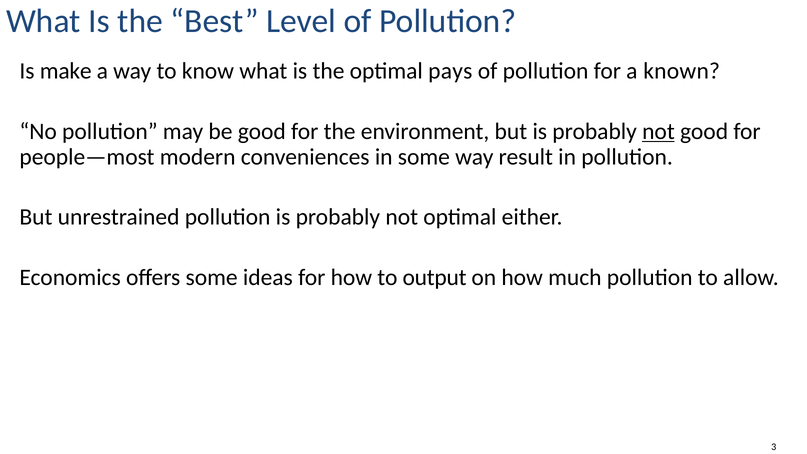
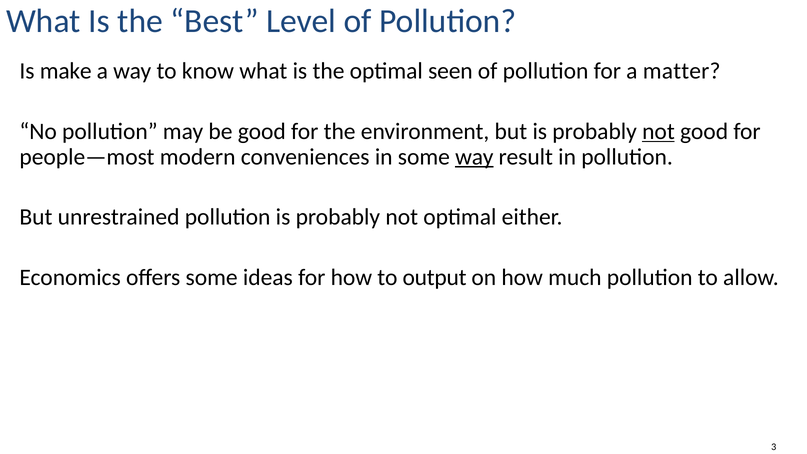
pays: pays -> seen (450, 71)
known: known -> matter (682, 71)
way underline: none -> present (474, 157)
